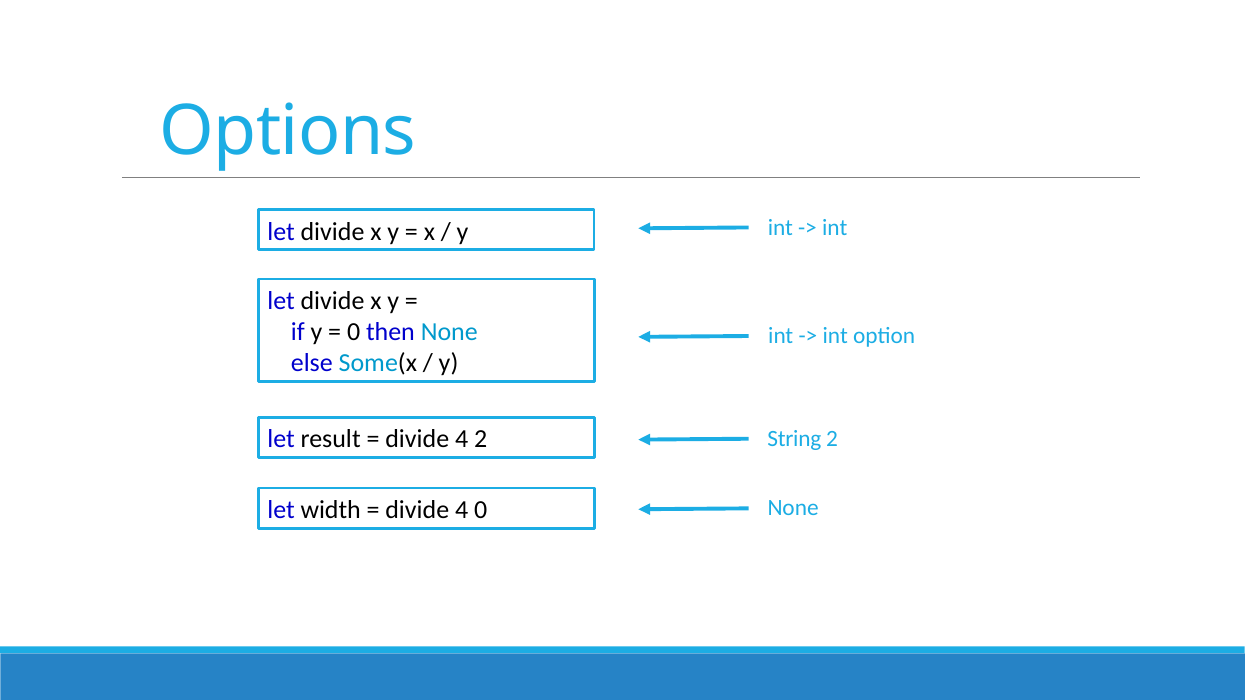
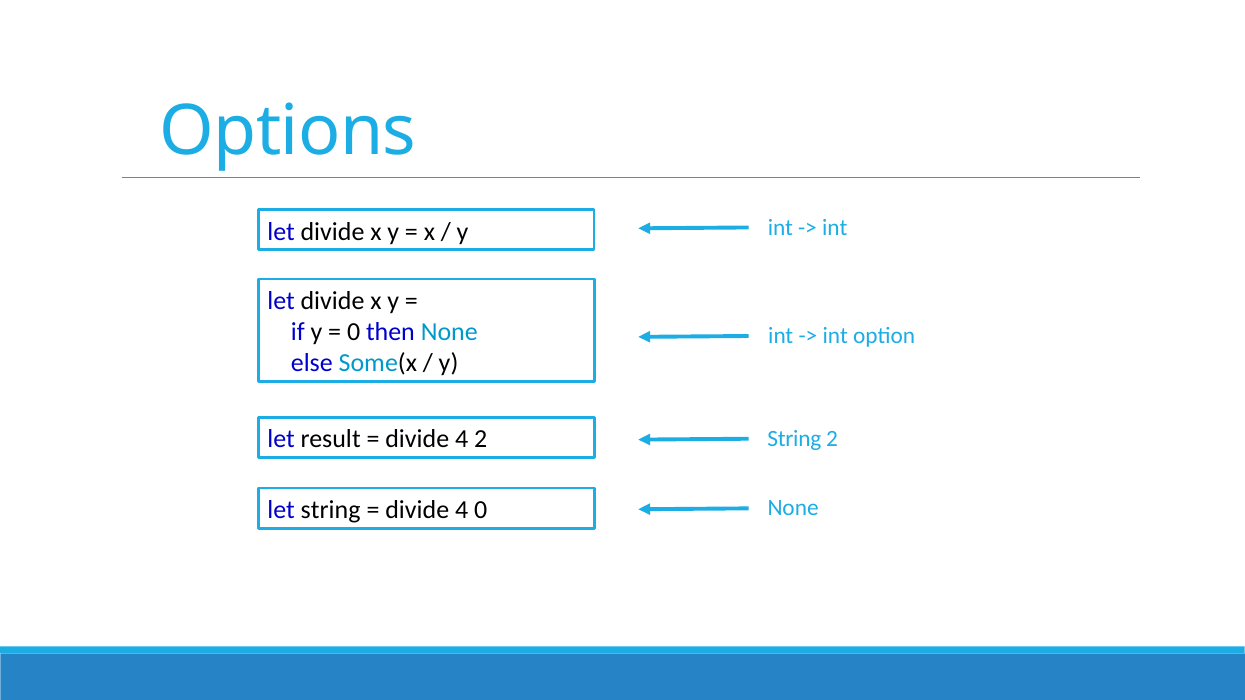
let width: width -> string (331, 510)
